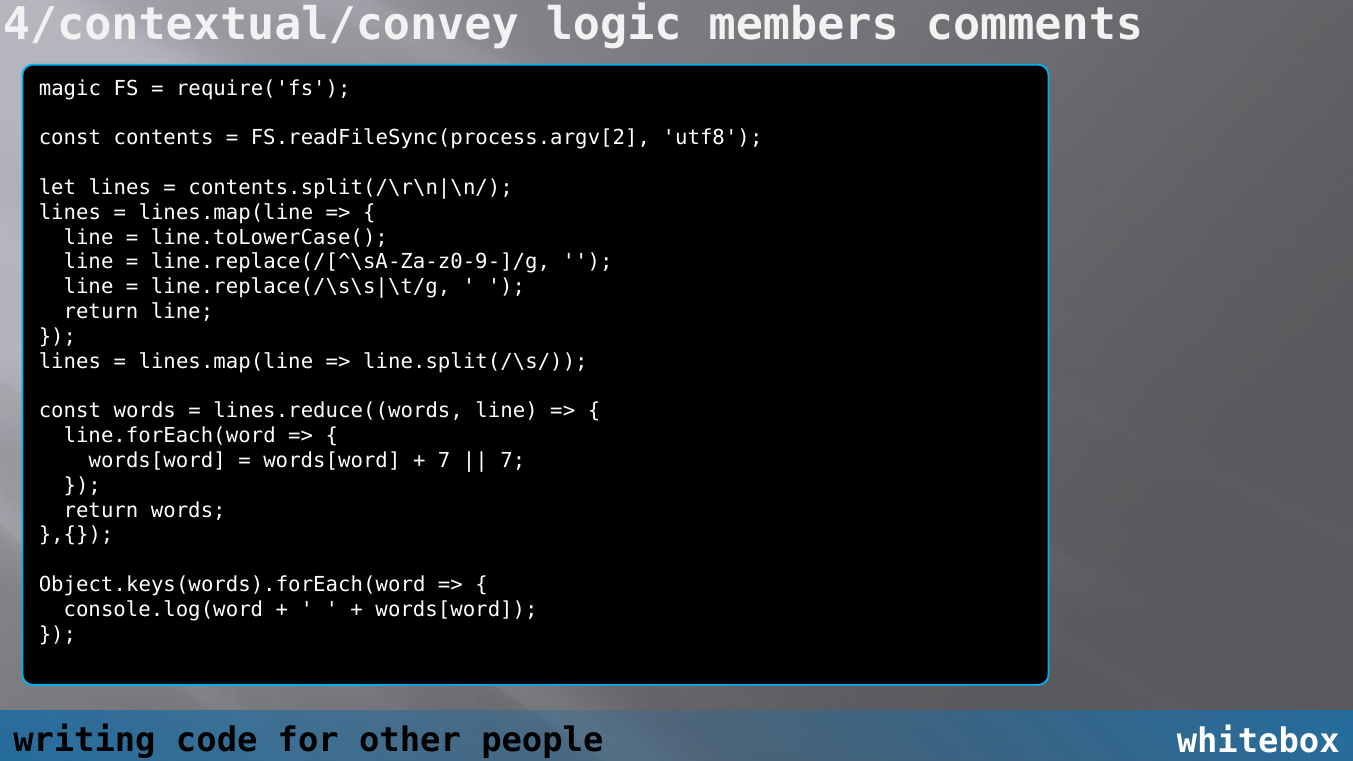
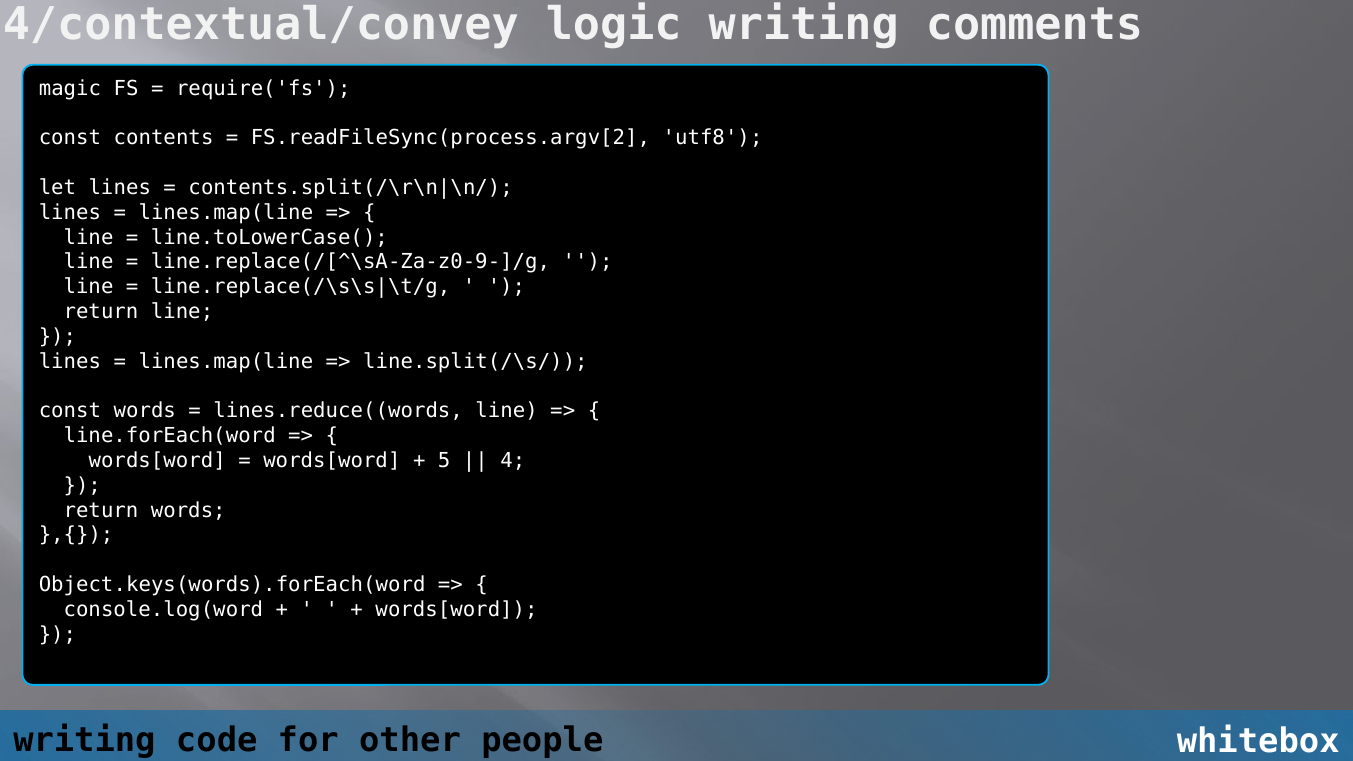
logic members: members -> writing (804, 25)
7: 7 -> 5 (444, 461)
7: 7 -> 4 (513, 461)
